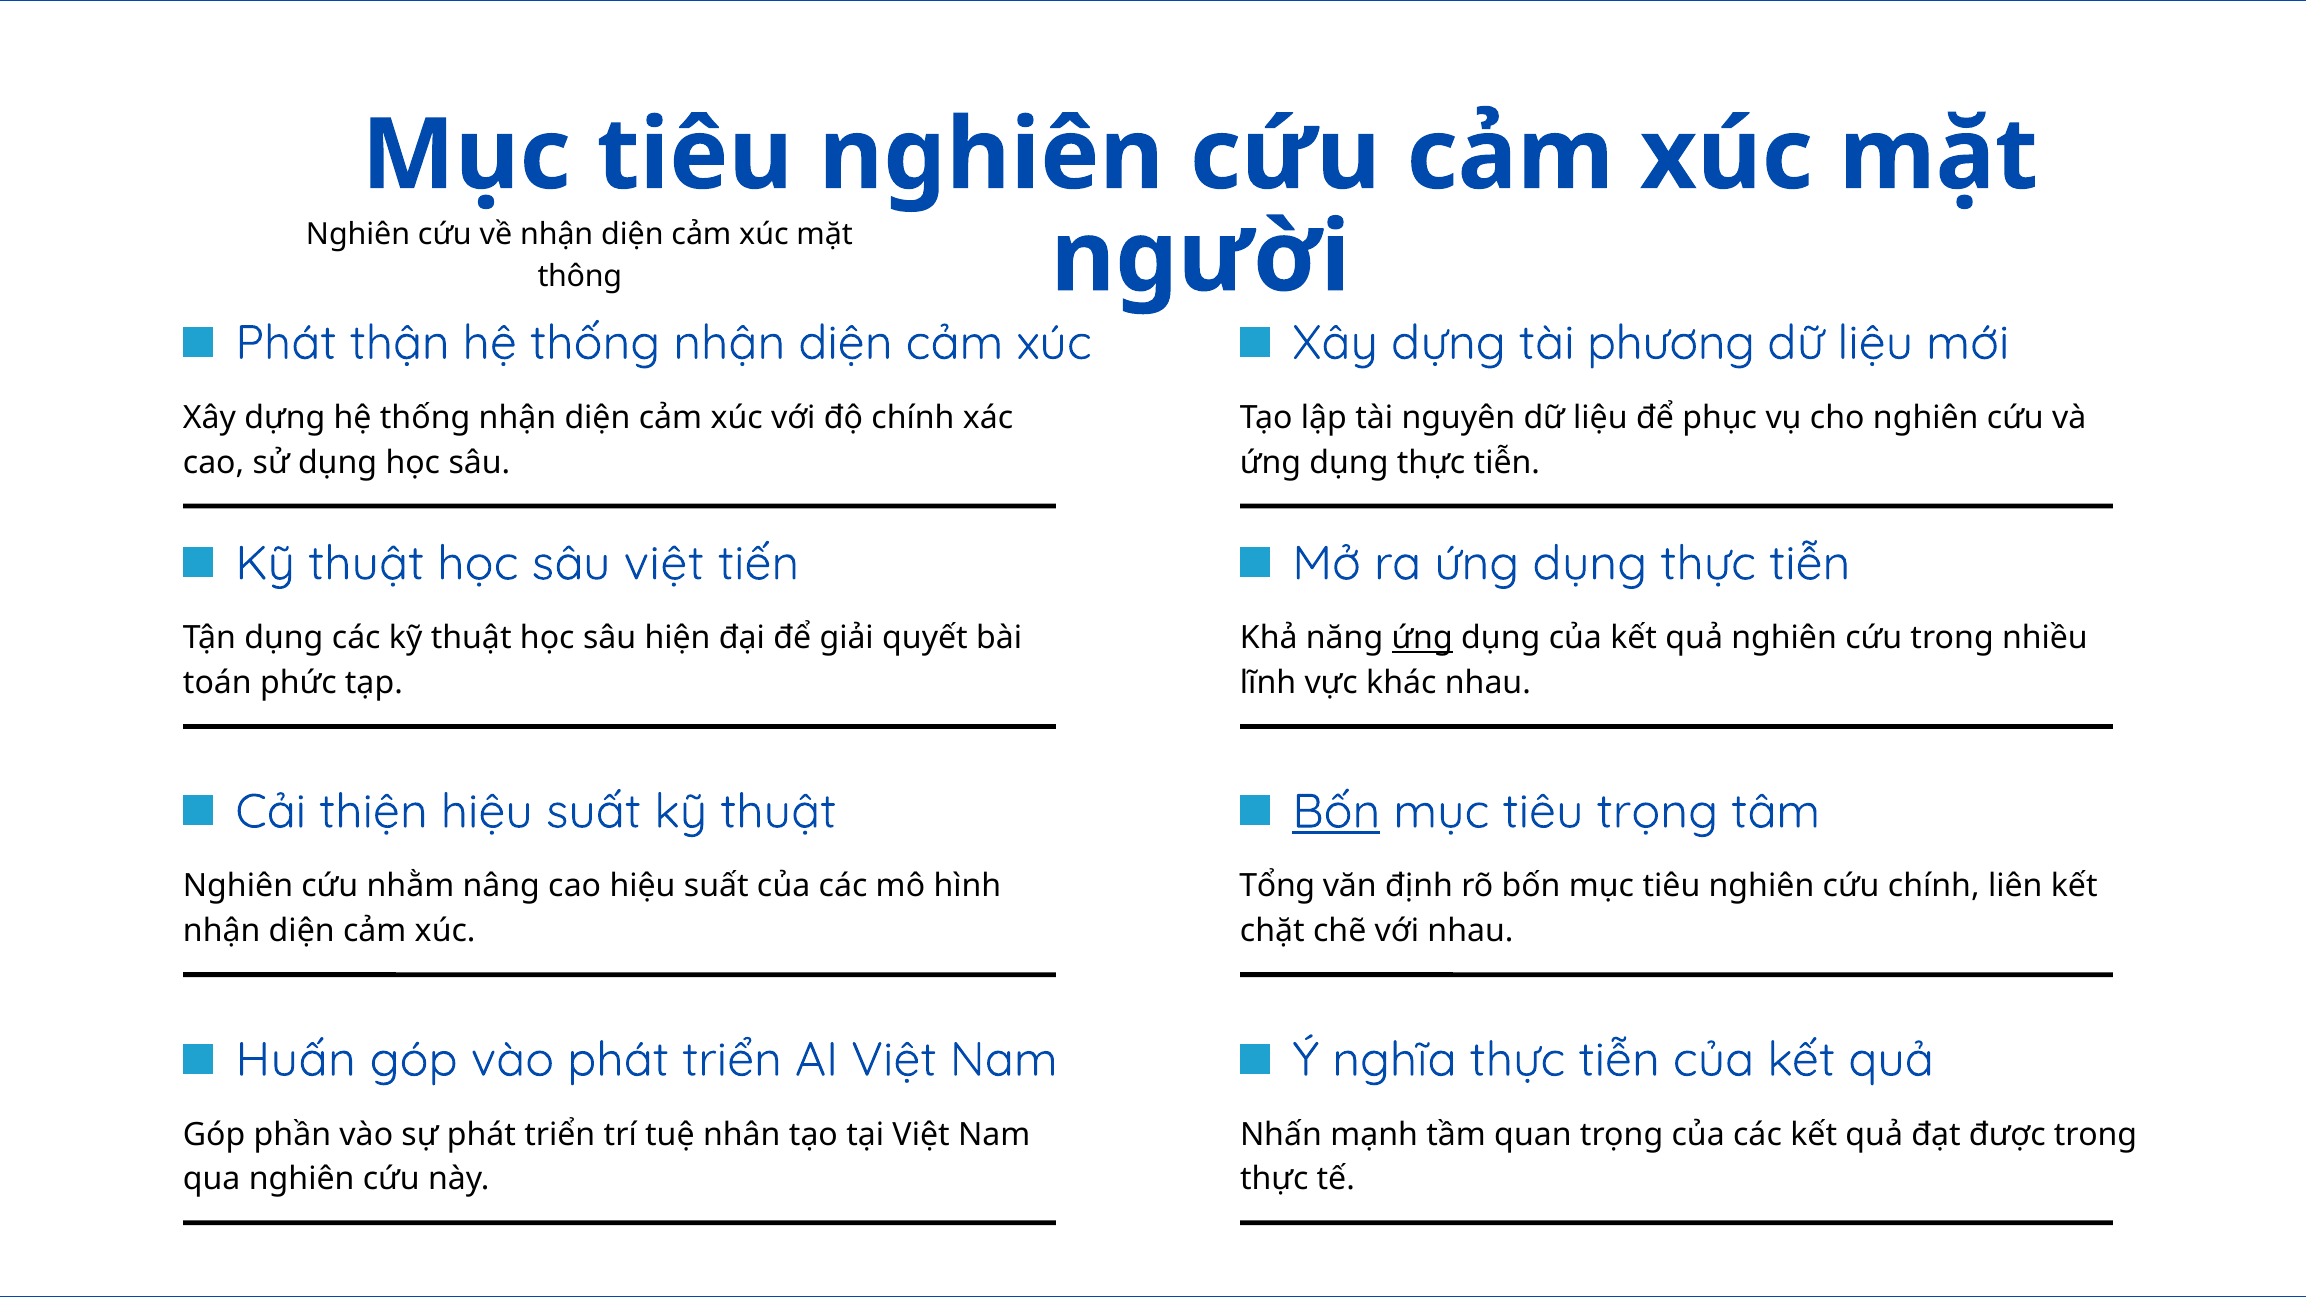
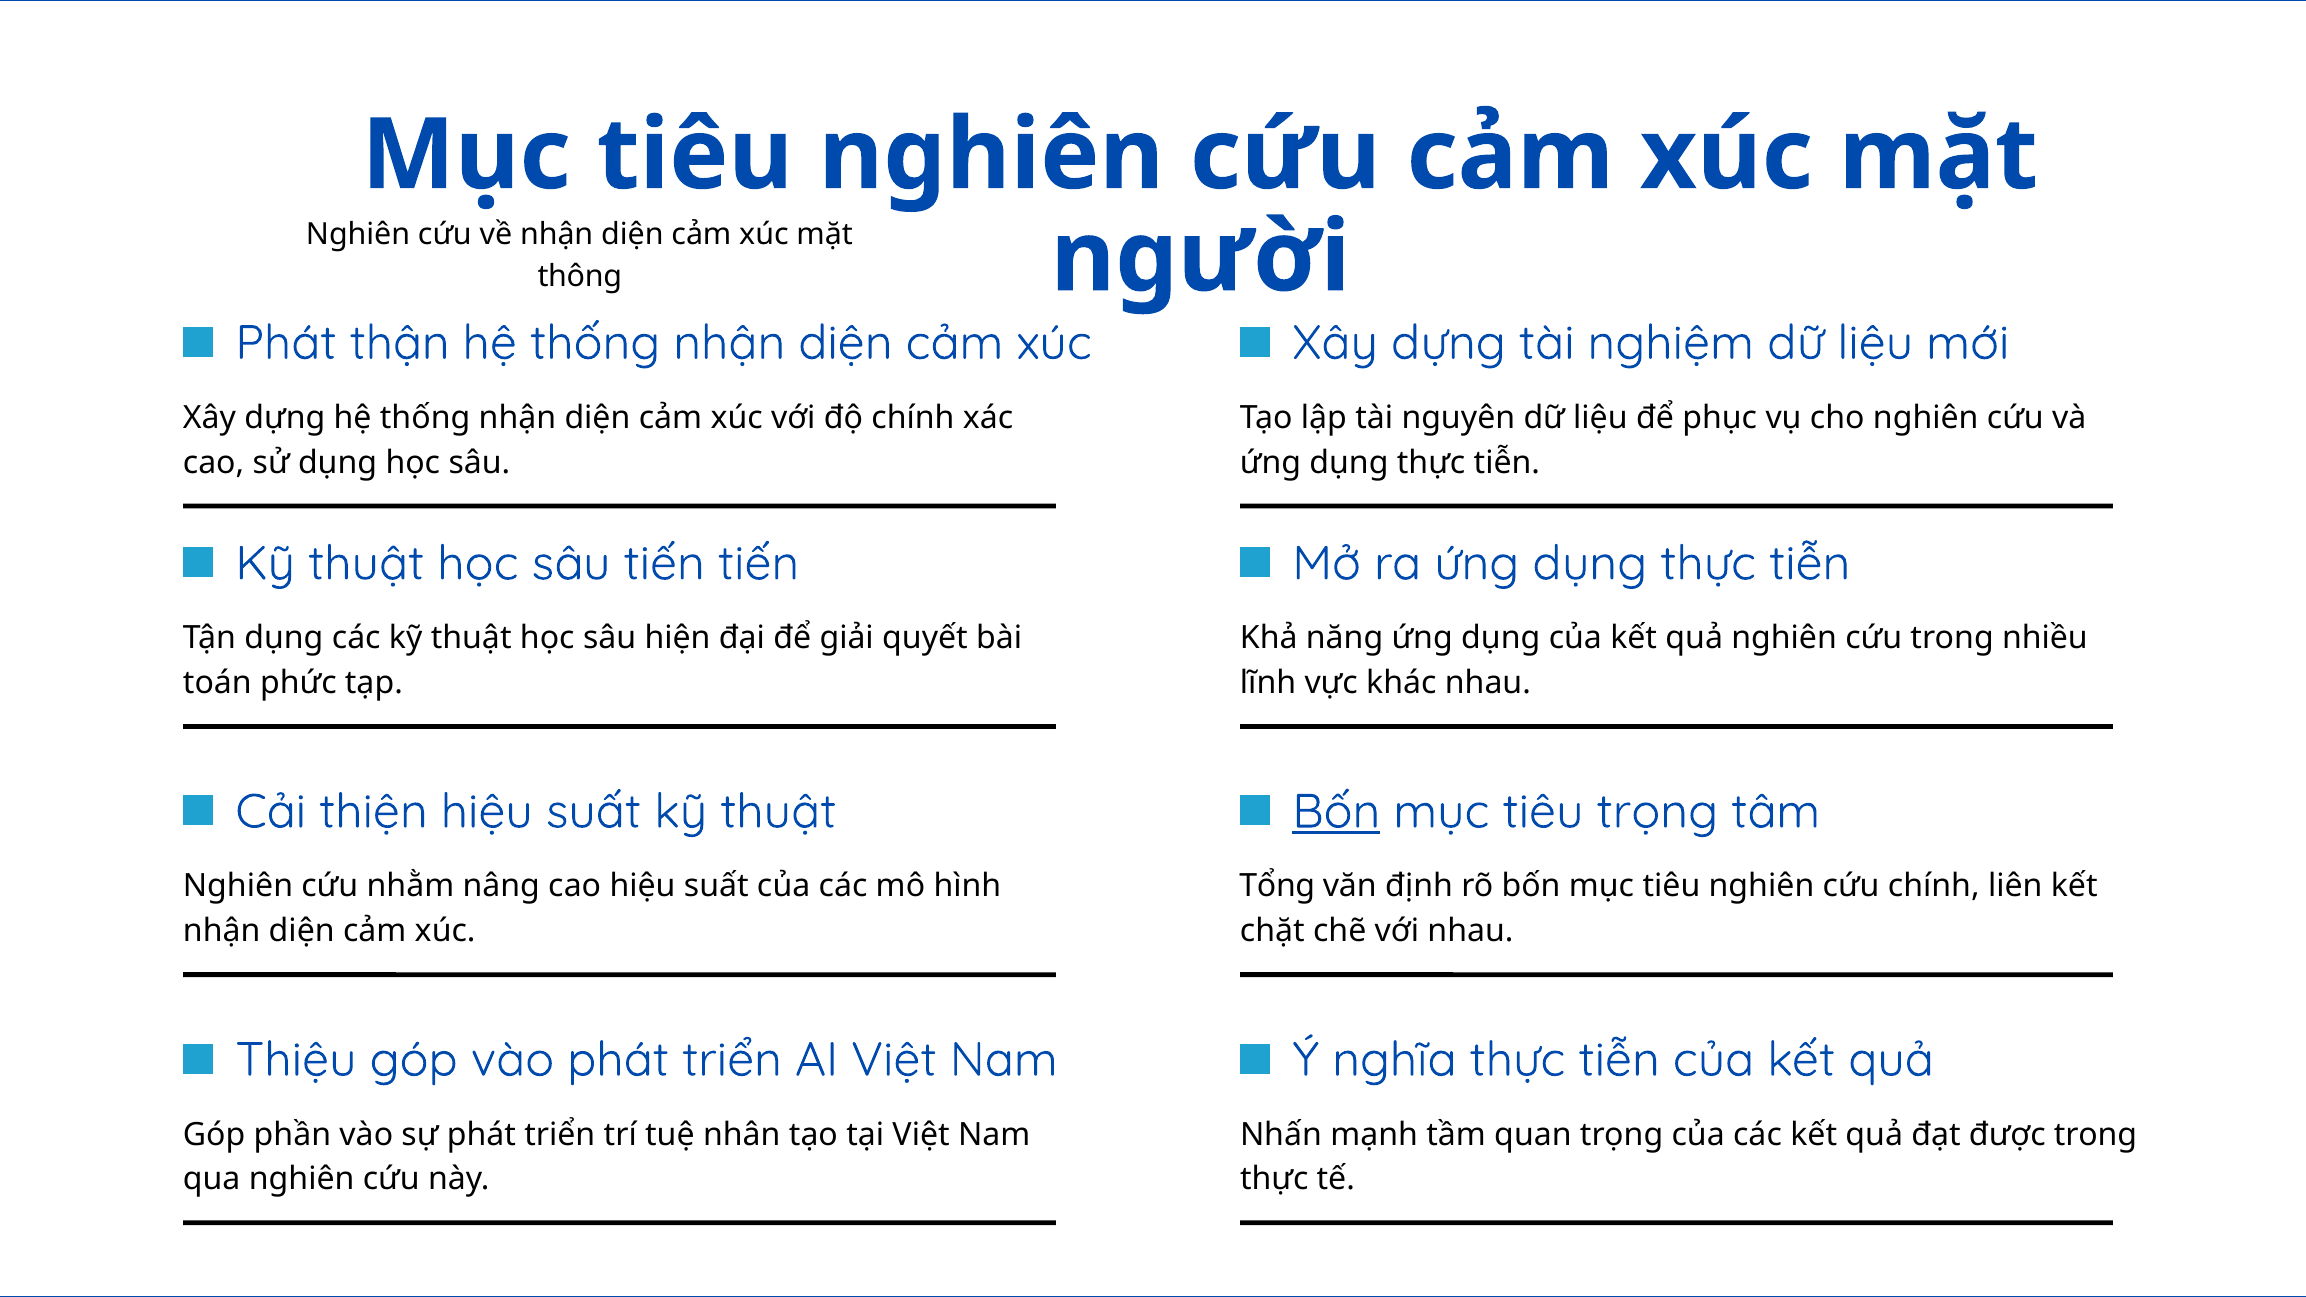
phương: phương -> nghiệm (1671, 343)
sâu việt: việt -> tiến (664, 564)
ứng underline: present -> none (1422, 638)
Huấn: Huấn -> Thiệu (296, 1060)
